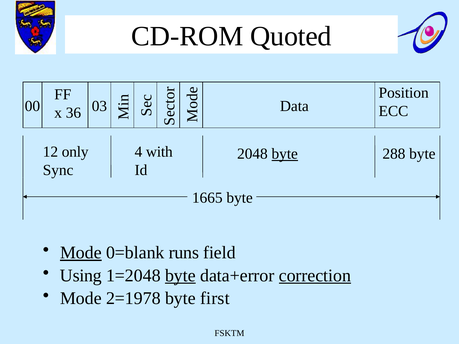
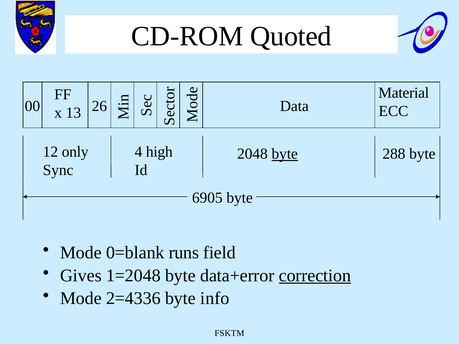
Position: Position -> Material (404, 93)
03: 03 -> 26 (99, 106)
36: 36 -> 13 (73, 113)
with: with -> high (159, 152)
1665: 1665 -> 6905 (207, 198)
Mode underline: present -> none (81, 253)
Using: Using -> Gives (81, 276)
byte underline: present -> none (180, 276)
2=1978: 2=1978 -> 2=4336 (133, 299)
first: first -> info (215, 299)
